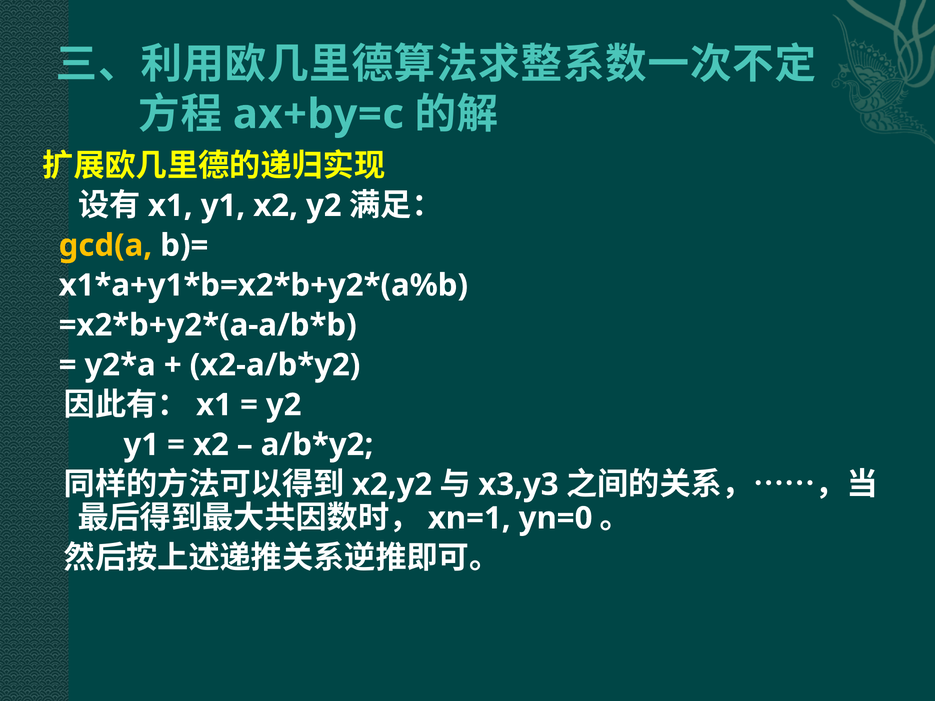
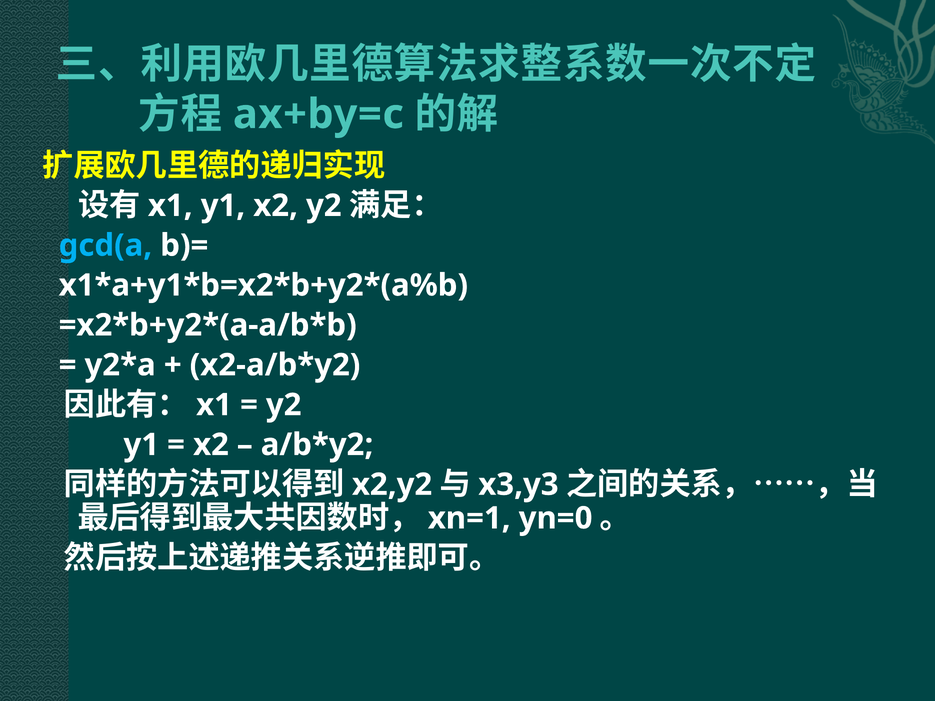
gcd(a colour: yellow -> light blue (105, 246)
